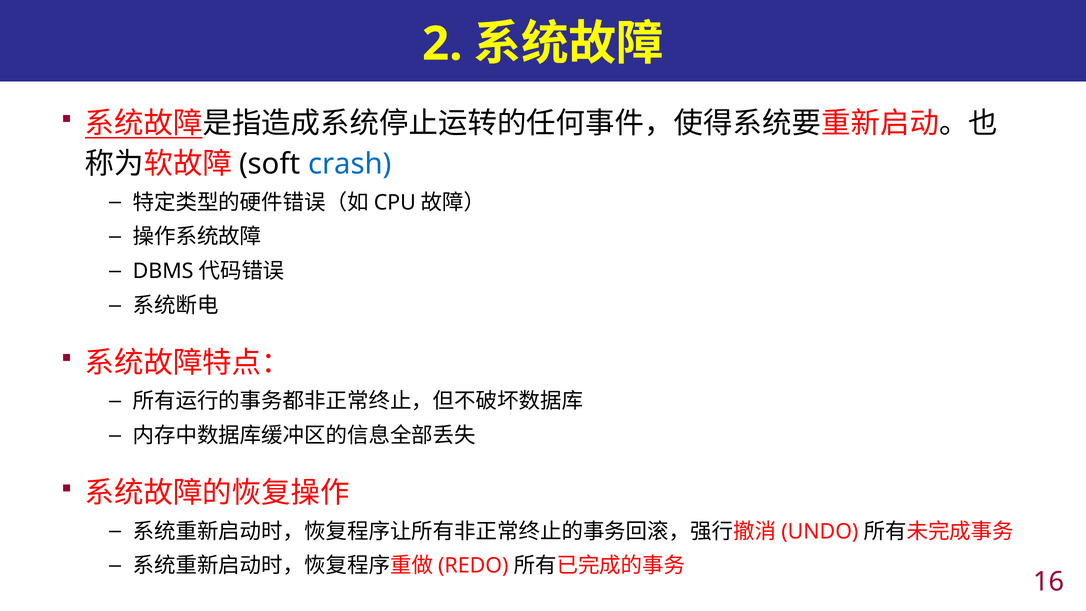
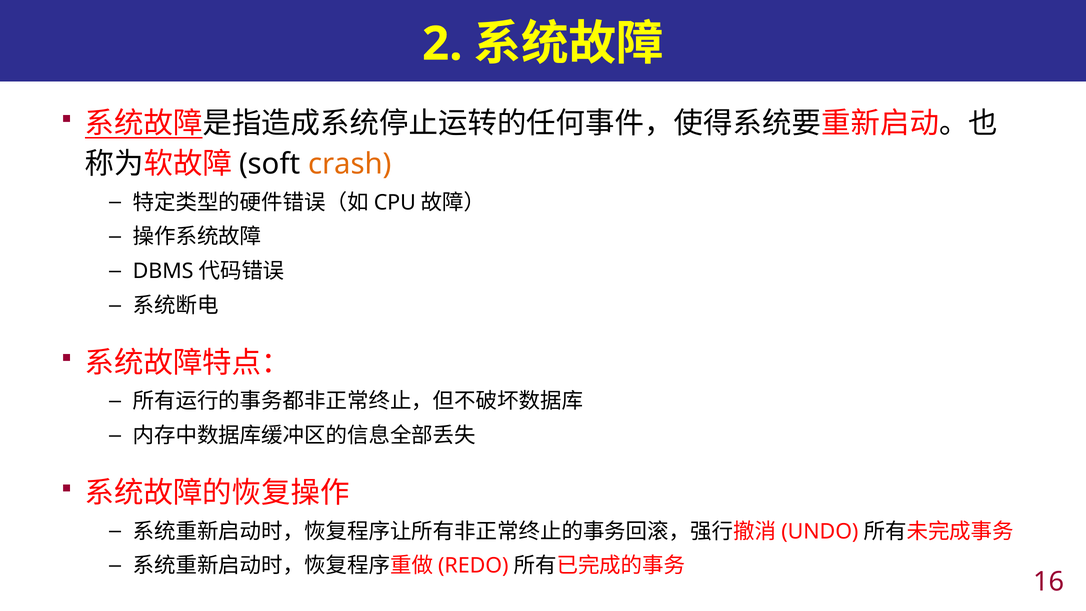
crash colour: blue -> orange (350, 164)
